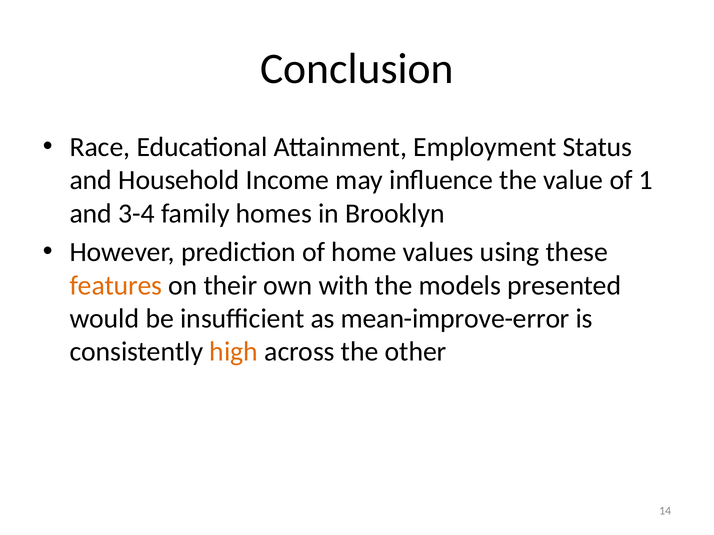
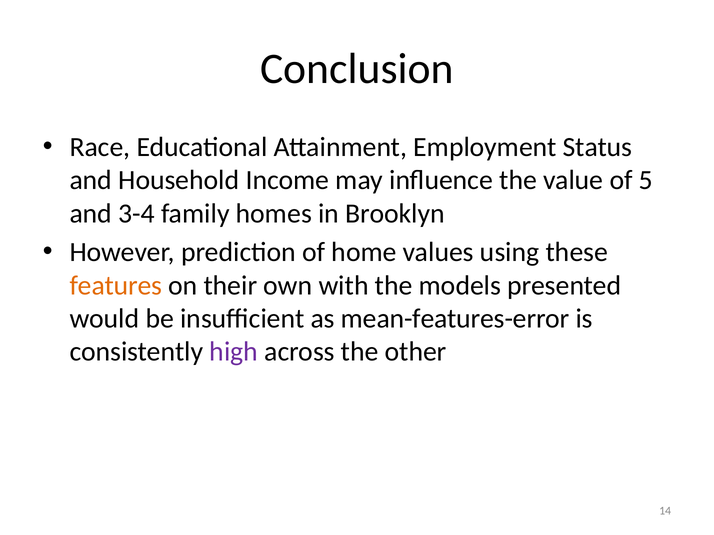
1: 1 -> 5 (646, 180)
mean-improve-error: mean-improve-error -> mean-features-error (455, 319)
high colour: orange -> purple (234, 352)
